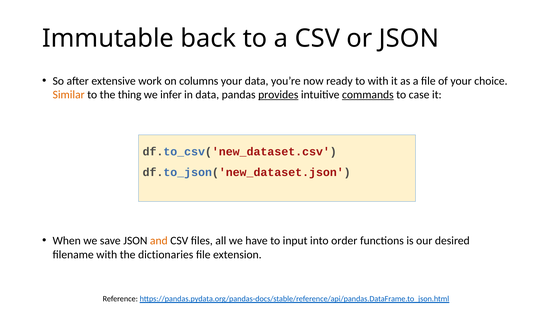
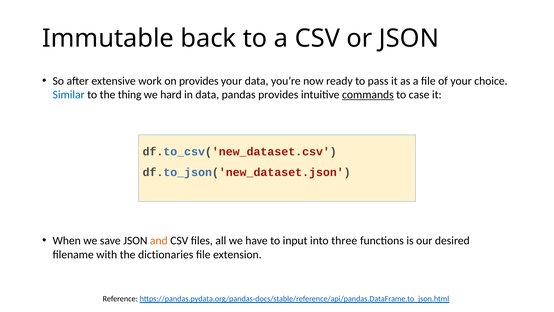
on columns: columns -> provides (199, 81)
to with: with -> pass (378, 81)
Similar colour: orange -> blue (69, 95)
infer: infer -> hard (171, 95)
provides underline: present -> none (278, 95)
order: order -> three (344, 240)
